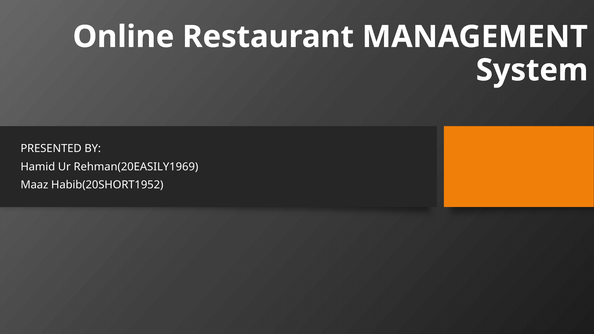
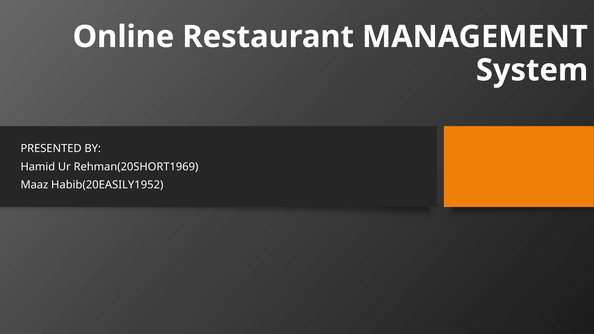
Rehman(20EASILY1969: Rehman(20EASILY1969 -> Rehman(20SHORT1969 (136, 167)
Habib(20SHORT1952: Habib(20SHORT1952 -> Habib(20EASILY1952 (107, 185)
